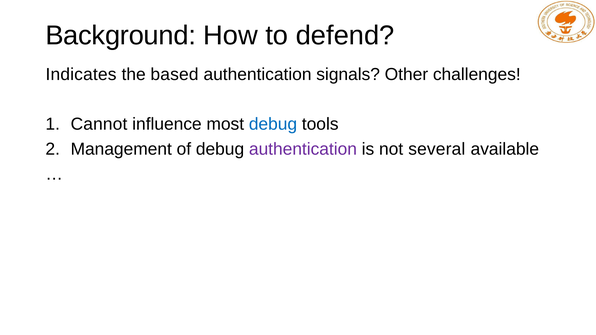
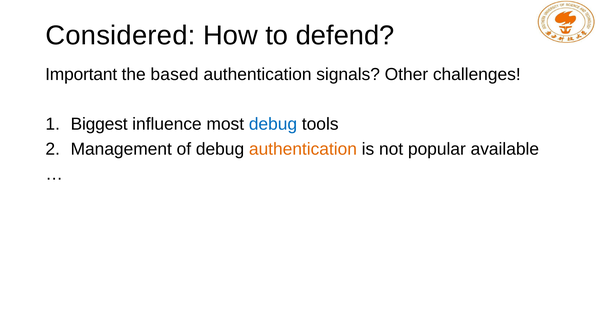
Background: Background -> Considered (120, 36)
Indicates: Indicates -> Important (81, 74)
Cannot: Cannot -> Biggest (99, 124)
authentication colour: purple -> orange (303, 149)
several: several -> popular (437, 149)
